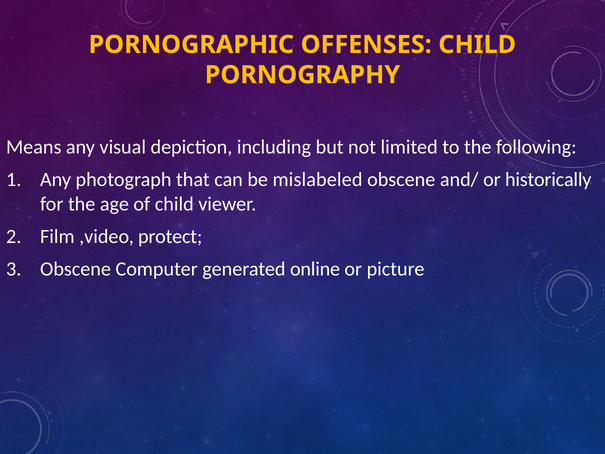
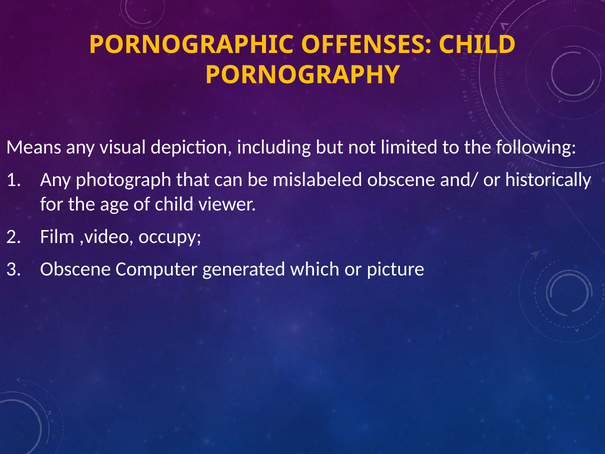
protect: protect -> occupy (170, 237)
online: online -> which (315, 269)
